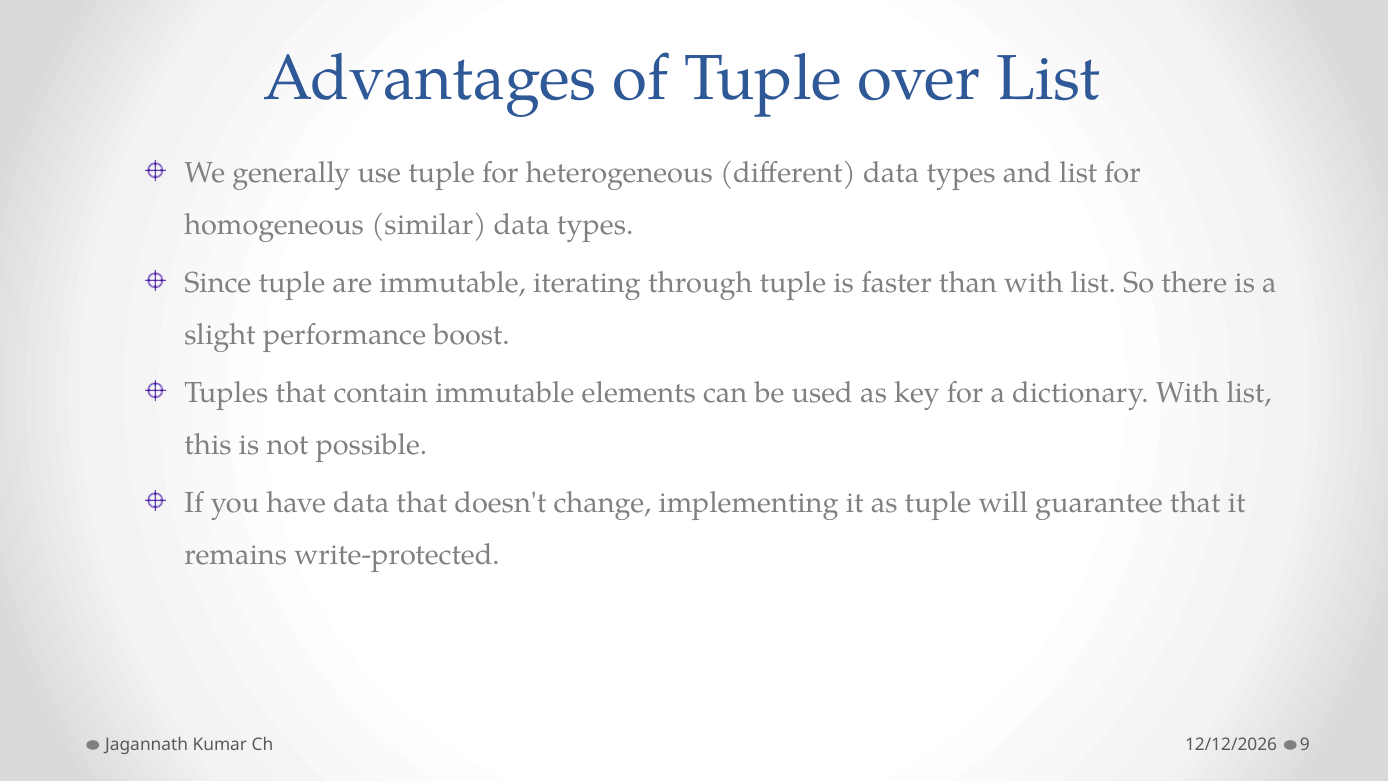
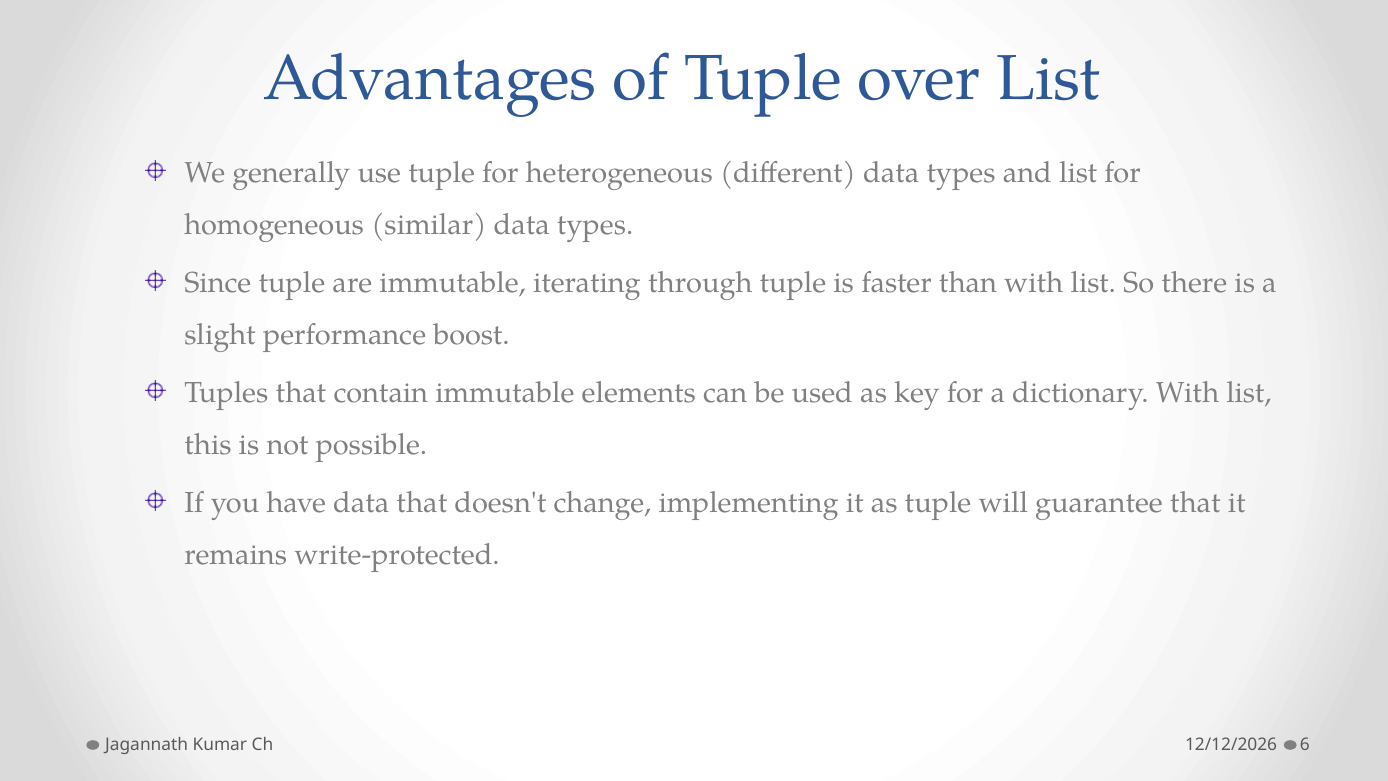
9: 9 -> 6 (1305, 744)
